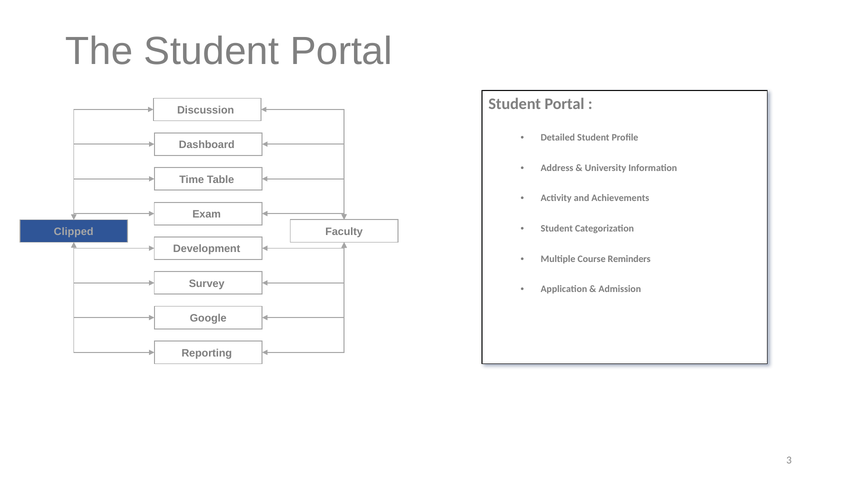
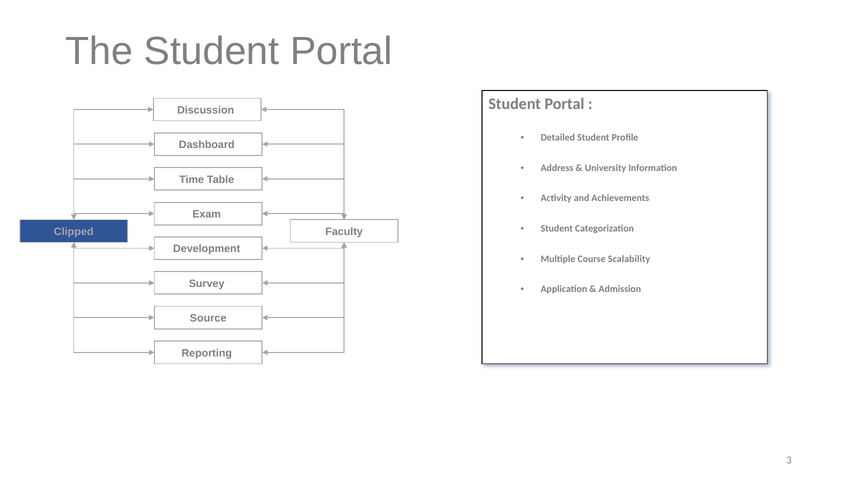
Reminders: Reminders -> Scalability (629, 259)
Google: Google -> Source (208, 318)
